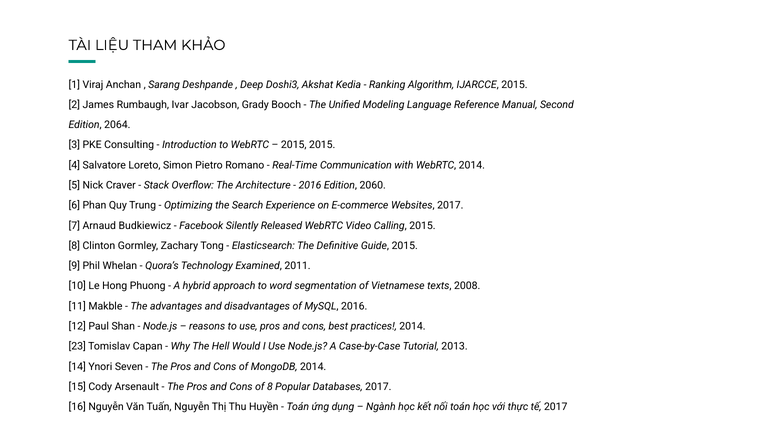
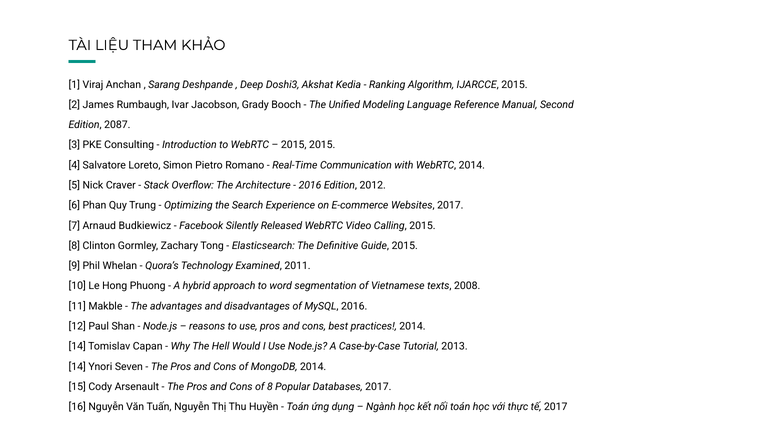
2064: 2064 -> 2087 (117, 125)
2060: 2060 -> 2012 (373, 185)
23: 23 -> 14 (77, 347)
